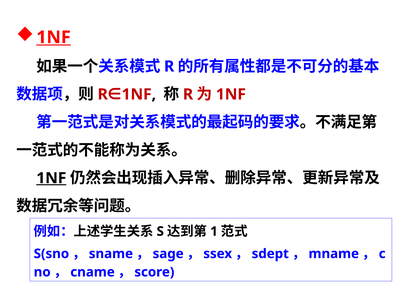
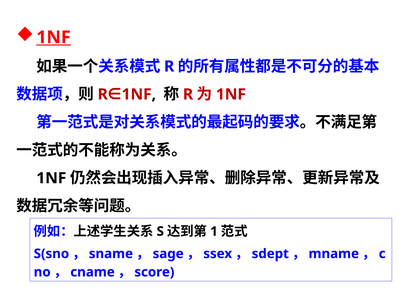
1NF underline: present -> none (51, 178)
